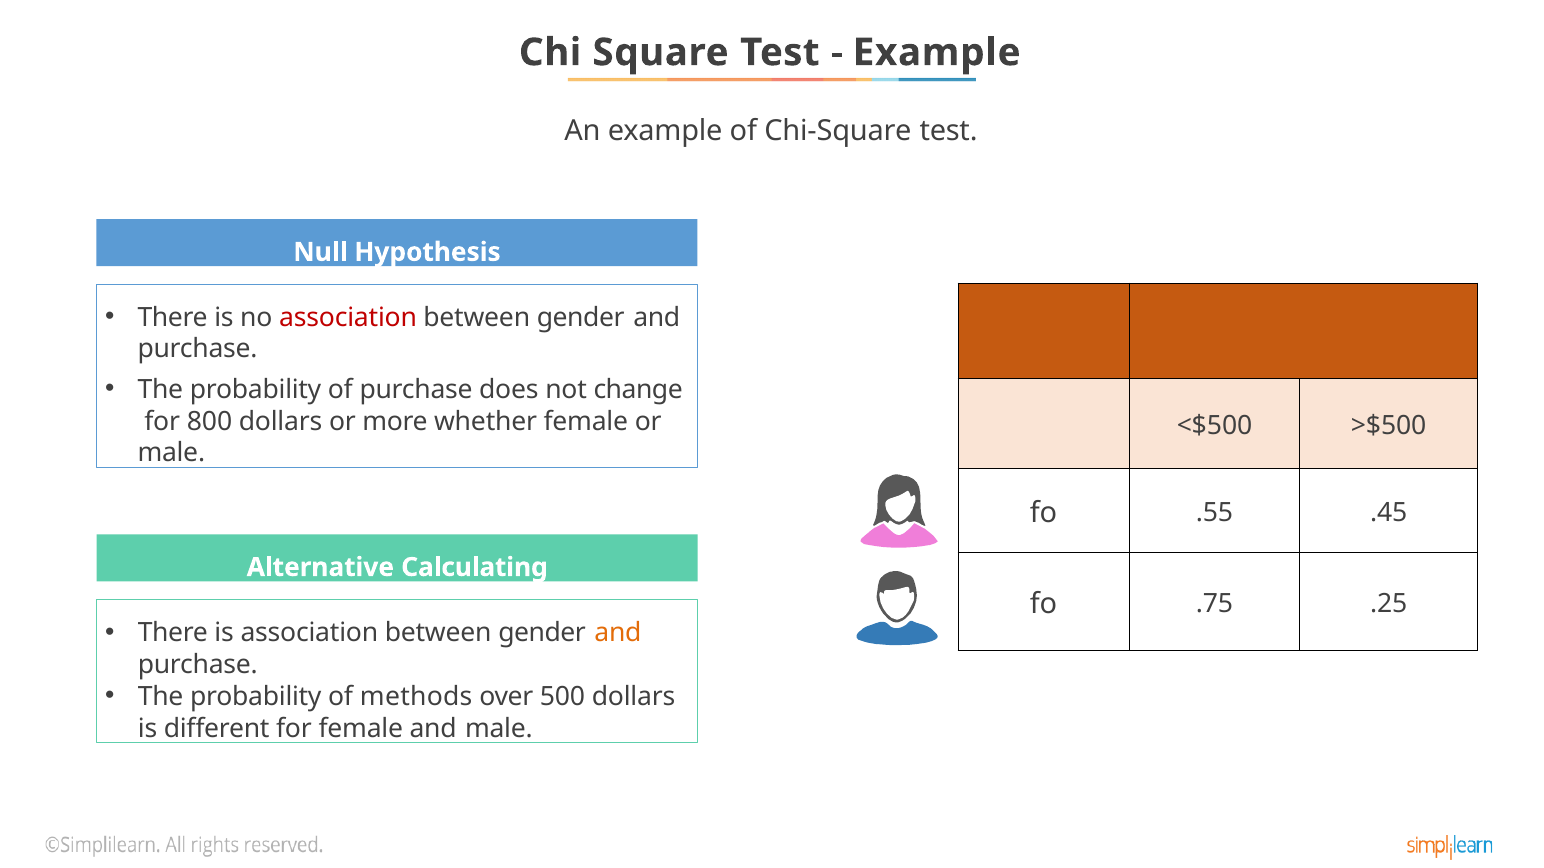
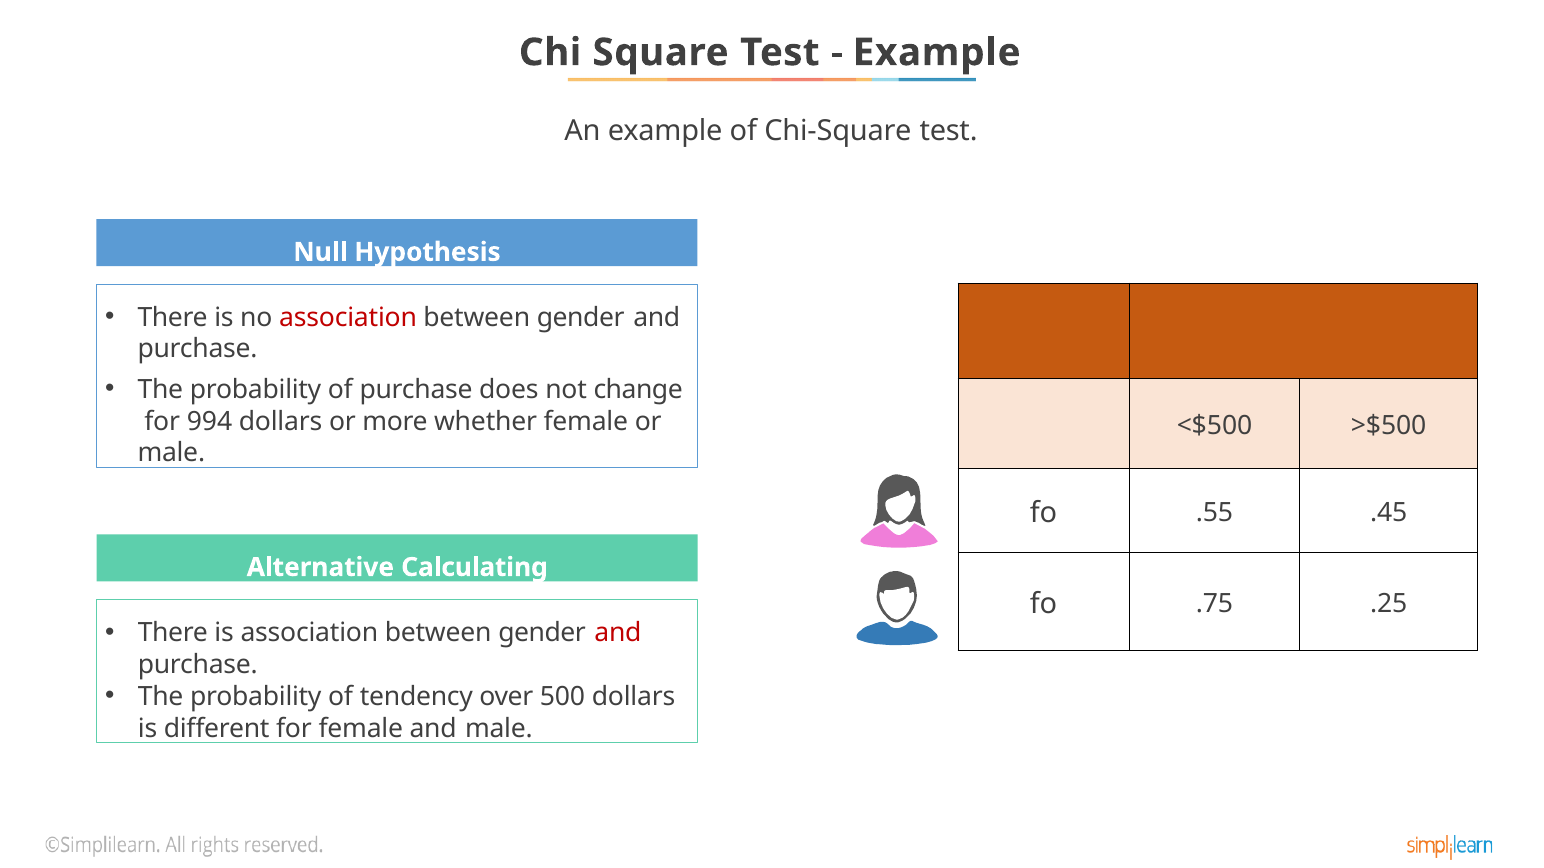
800: 800 -> 994 (210, 422)
and colour: orange -> red (618, 633)
methods: methods -> tendency (416, 697)
